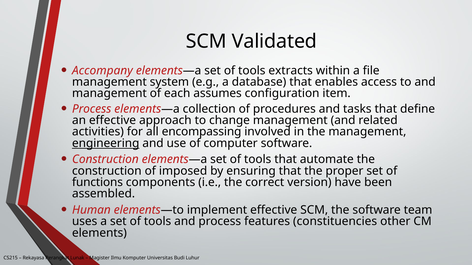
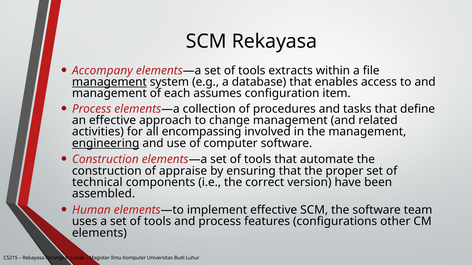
SCM Validated: Validated -> Rekayasa (274, 41)
management underline: none -> present (109, 82)
imposed: imposed -> appraise (183, 171)
functions: functions -> technical (97, 183)
constituencies: constituencies -> configurations (335, 222)
